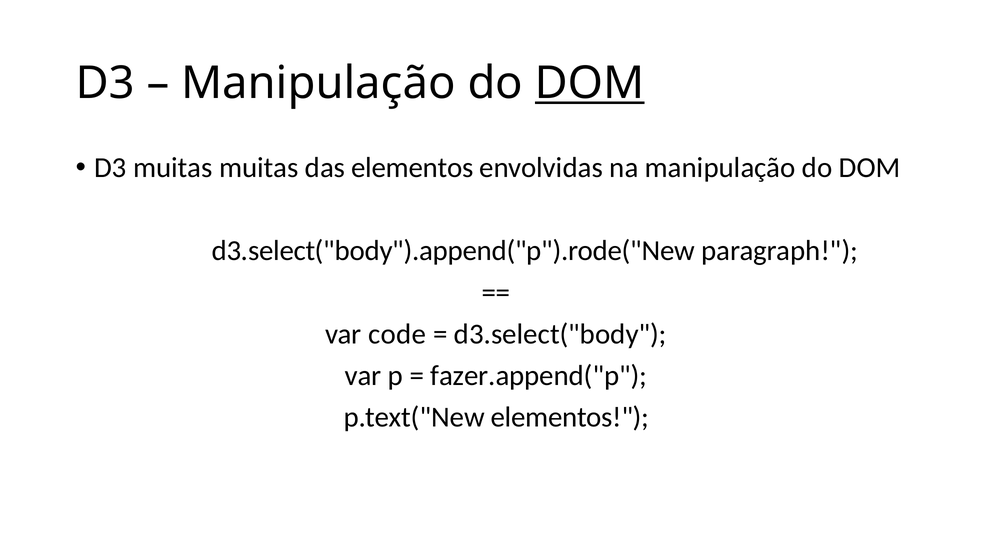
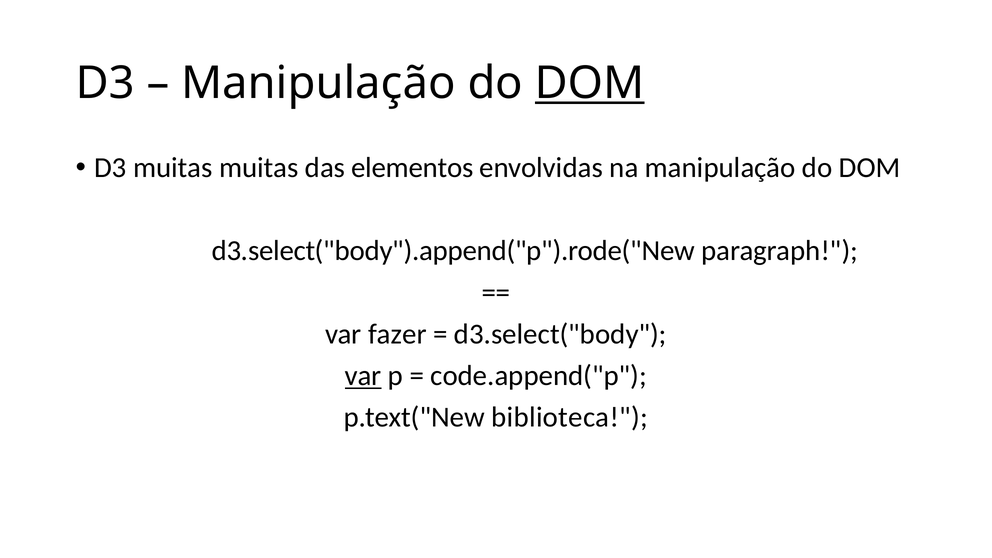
code: code -> fazer (397, 334)
var underline: none -> present (363, 376)
fazer.append("p: fazer.append("p -> code.append("p (539, 376)
p.text("New elementos: elementos -> biblioteca (570, 417)
